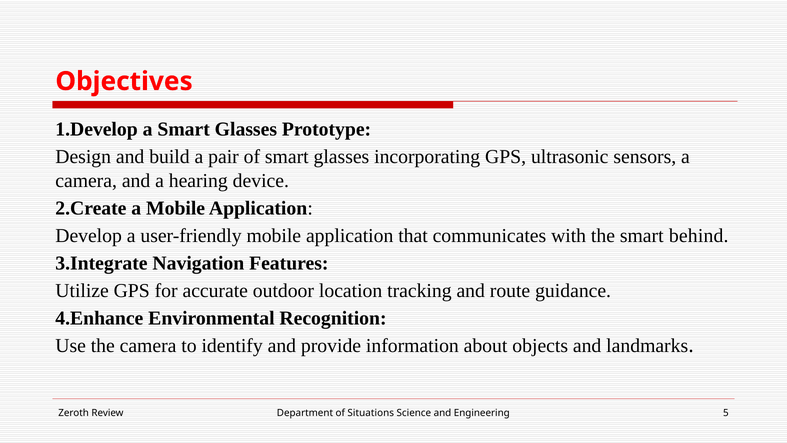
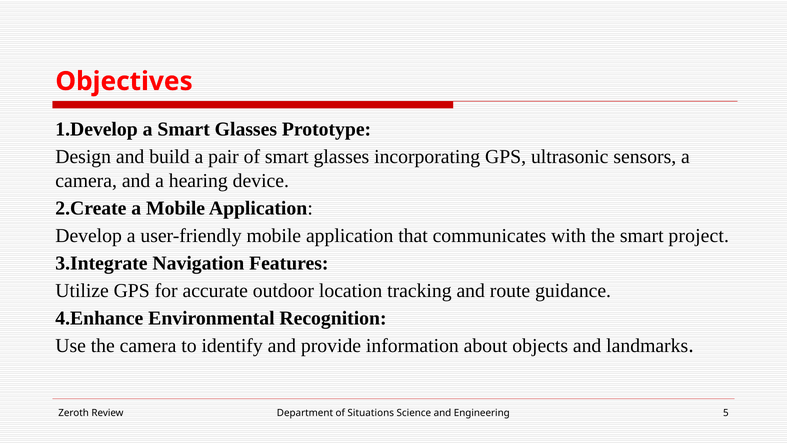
behind: behind -> project (699, 235)
